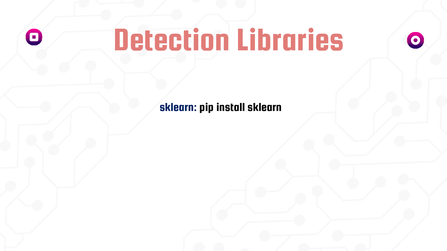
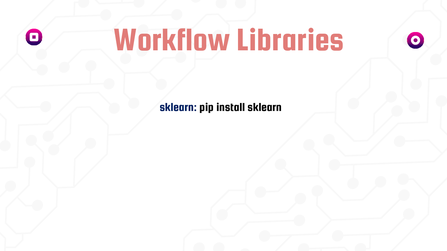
Detection: Detection -> Workflow (172, 39)
